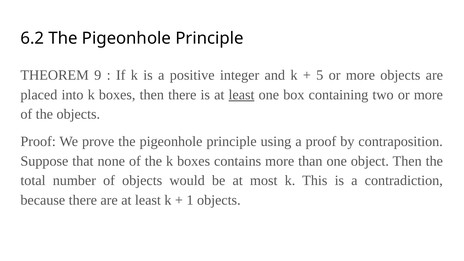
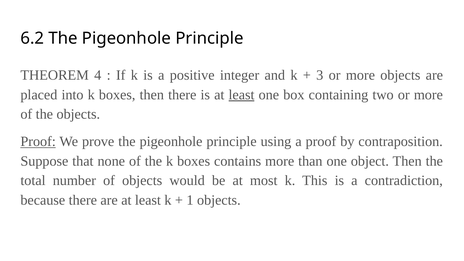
9: 9 -> 4 (98, 75)
5: 5 -> 3 (320, 75)
Proof underline: none -> present (38, 142)
